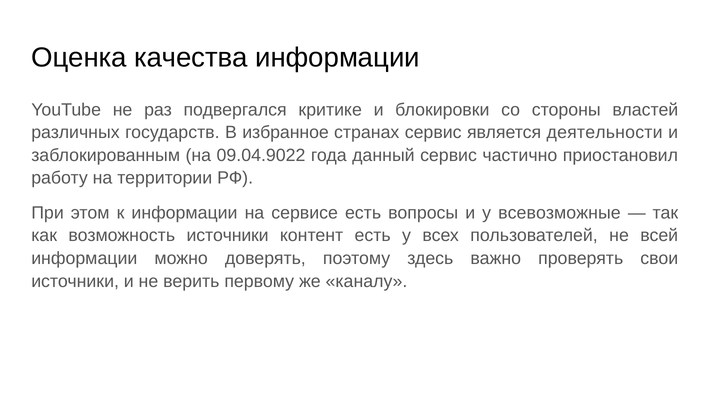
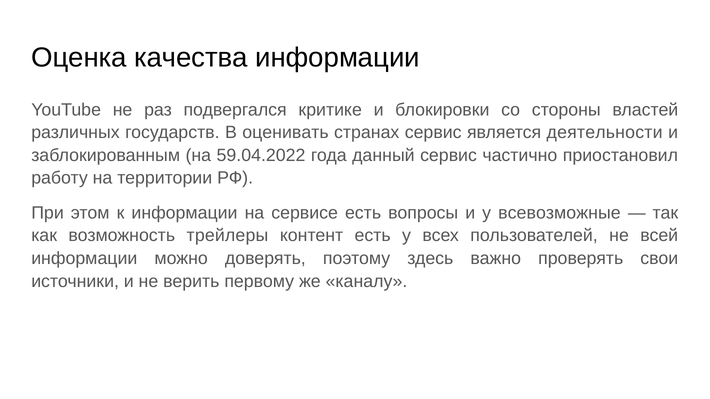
избранное: избранное -> оценивать (285, 133)
09.04.9022: 09.04.9022 -> 59.04.2022 (261, 155)
возможность источники: источники -> трейлеры (227, 236)
